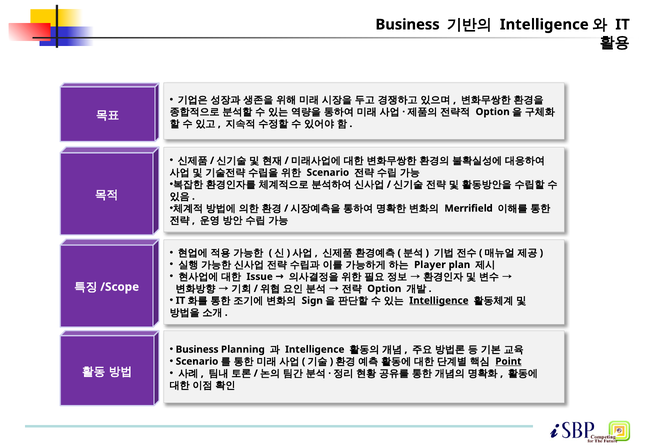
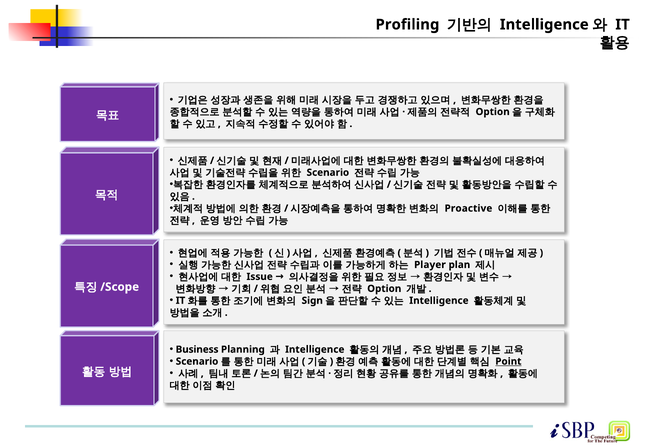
Business: Business -> Profiling (407, 25)
Merrifield: Merrifield -> Proactive (468, 209)
Intelligence underline: present -> none (439, 301)
